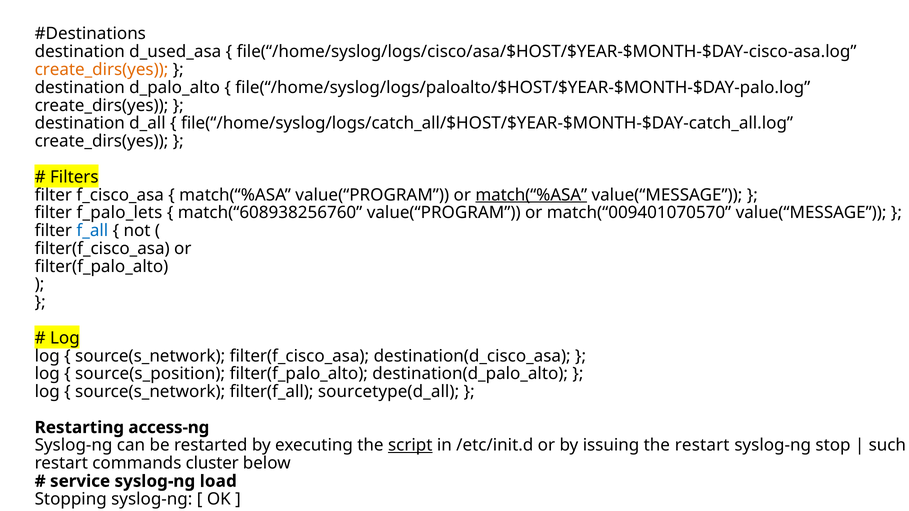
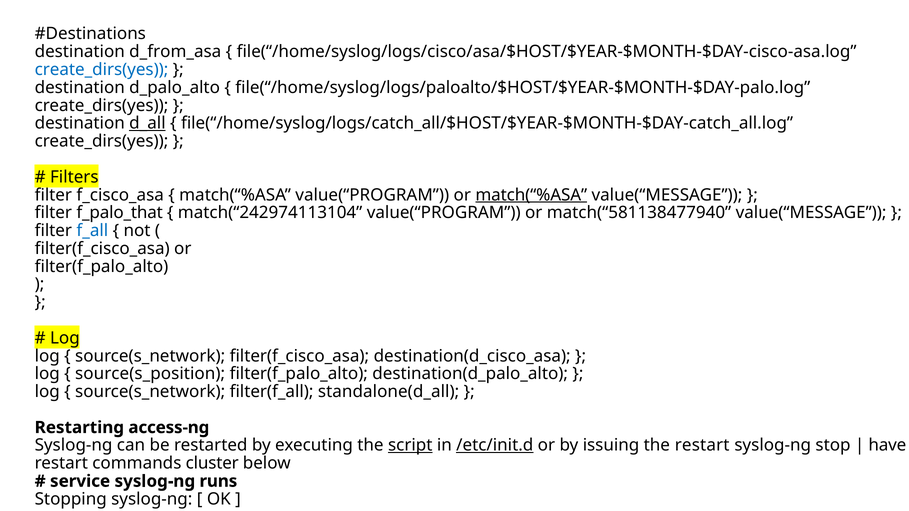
d_used_asa: d_used_asa -> d_from_asa (175, 52)
create_dirs(yes colour: orange -> blue (102, 70)
d_all underline: none -> present (147, 123)
f_palo_lets: f_palo_lets -> f_palo_that (120, 213)
match(“608938256760: match(“608938256760 -> match(“242974113104 (270, 213)
match(“009401070570: match(“009401070570 -> match(“581138477940 (639, 213)
sourcetype(d_all: sourcetype(d_all -> standalone(d_all (389, 392)
/etc/init.d underline: none -> present (495, 446)
such: such -> have (887, 446)
load: load -> runs (218, 481)
